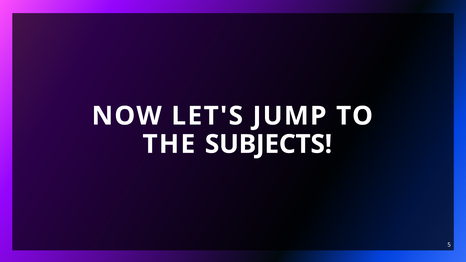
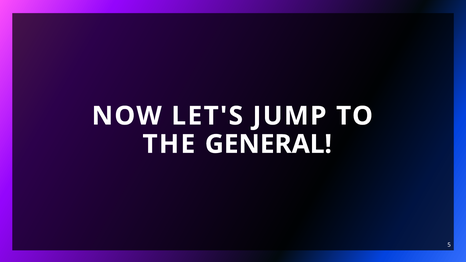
SUBJECTS: SUBJECTS -> GENERAL (268, 144)
